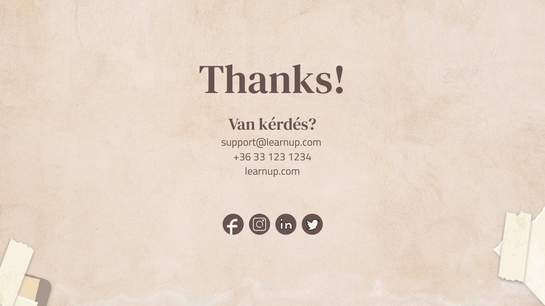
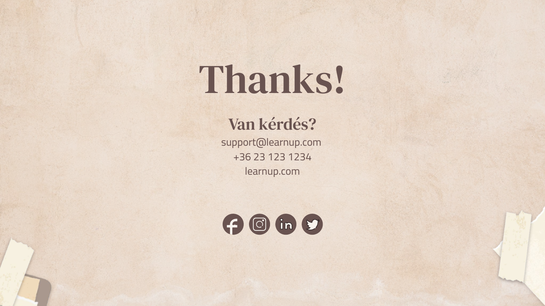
33: 33 -> 23 (259, 157)
